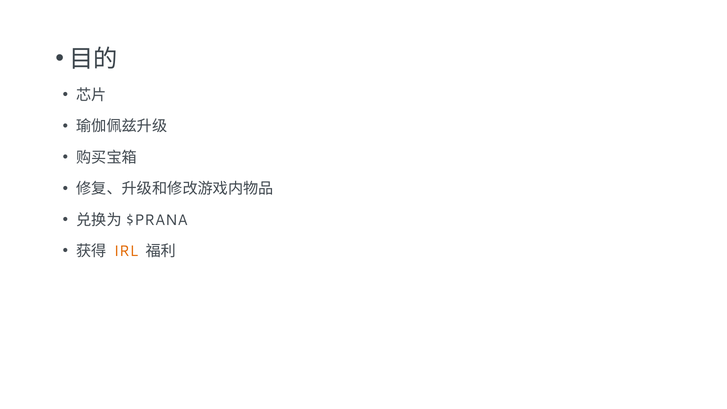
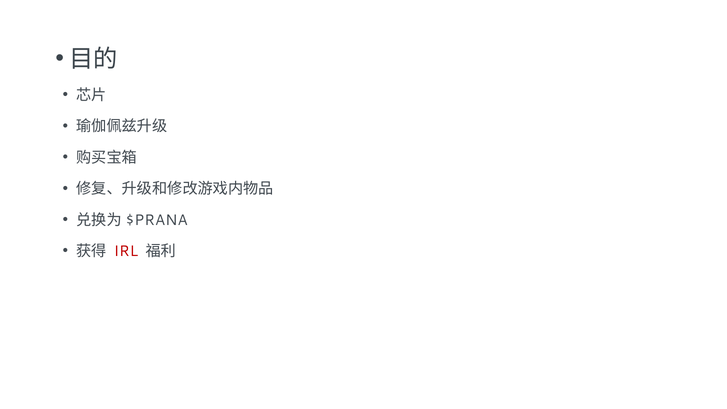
IRL colour: orange -> red (126, 251)
